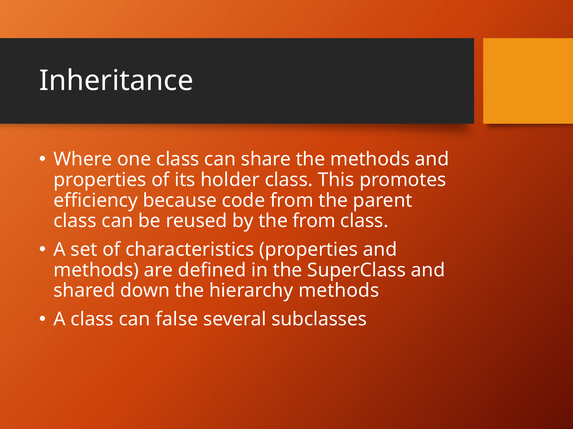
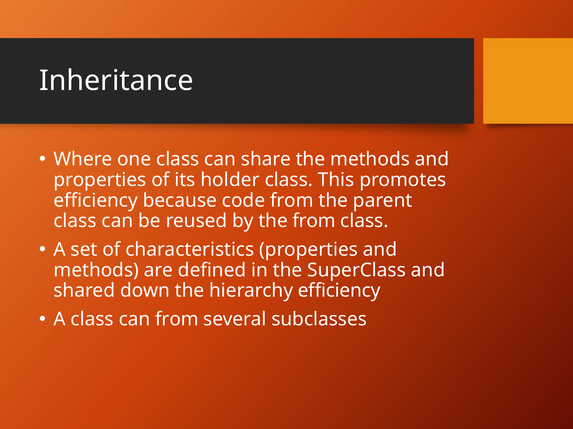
hierarchy methods: methods -> efficiency (339, 291)
can false: false -> from (177, 320)
